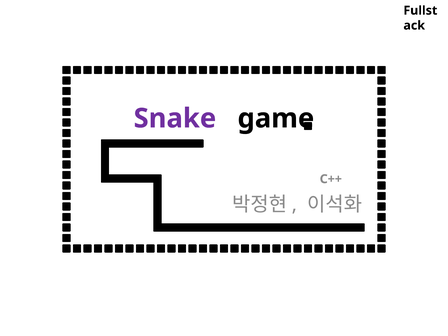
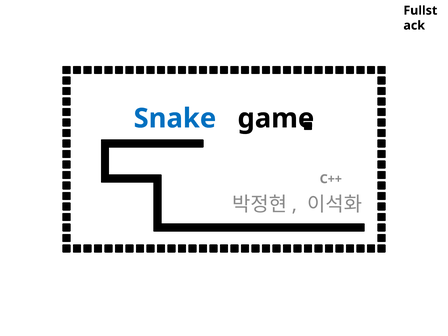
Snake colour: purple -> blue (175, 118)
